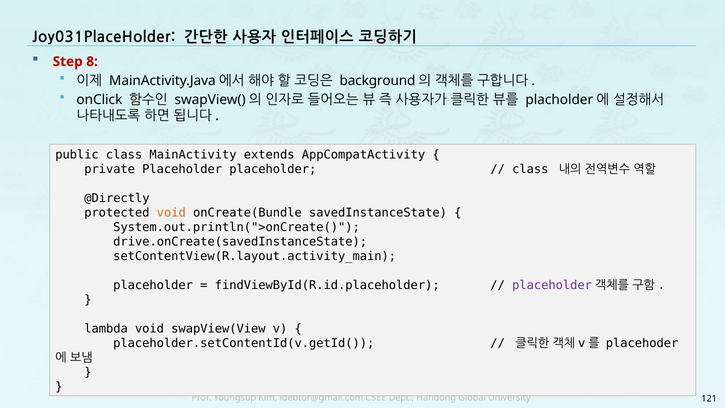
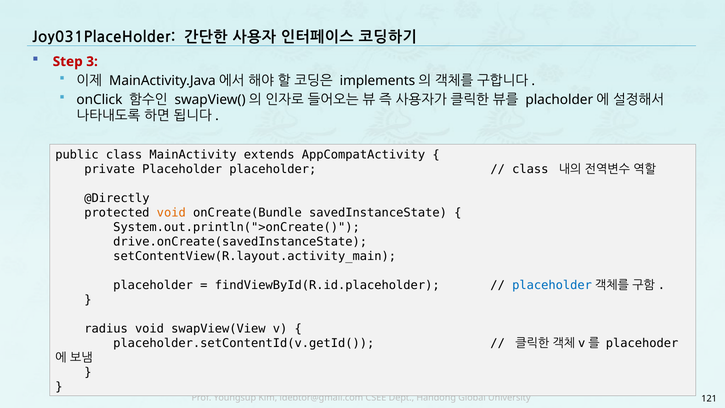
8: 8 -> 3 (92, 62)
background: background -> implements (377, 81)
placeholder colour: purple -> blue (552, 285)
lambda: lambda -> radius (106, 329)
